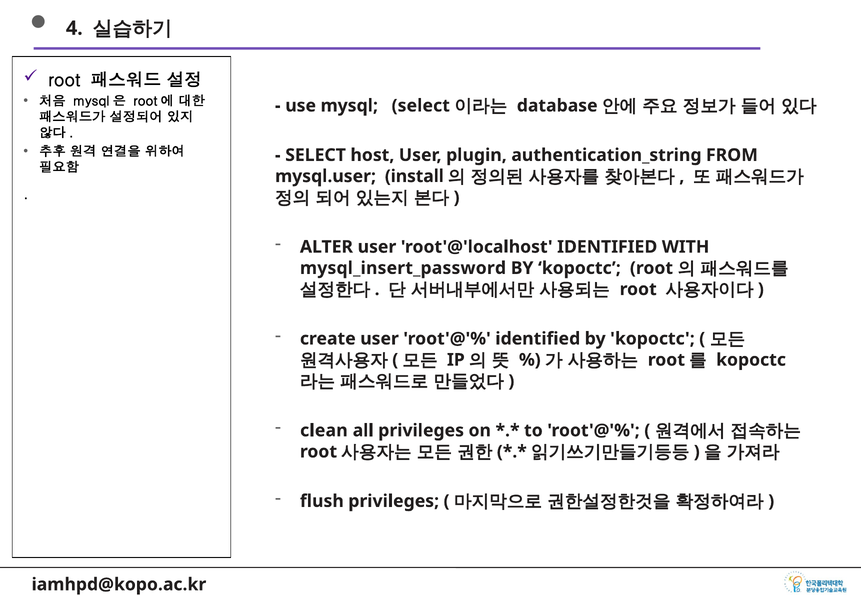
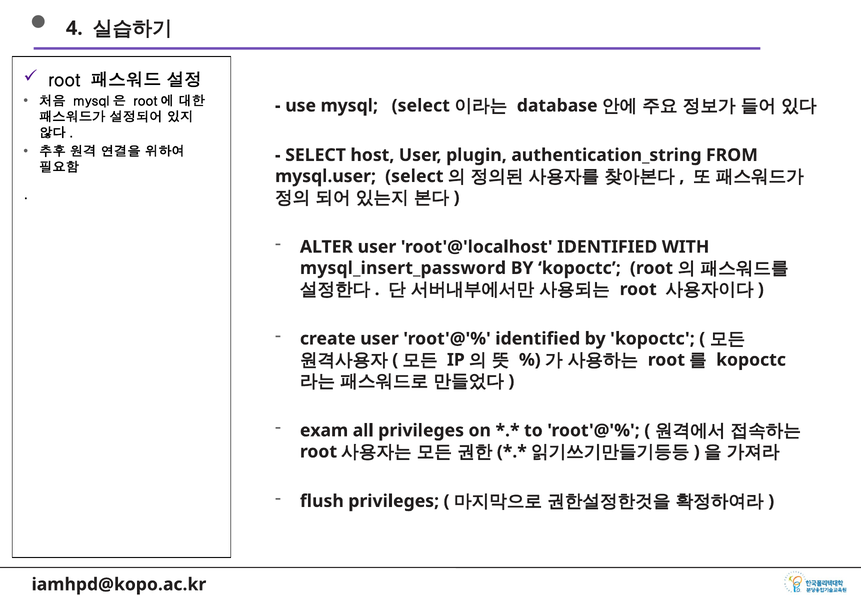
mysql.user install: install -> select (414, 176)
clean: clean -> exam (324, 431)
